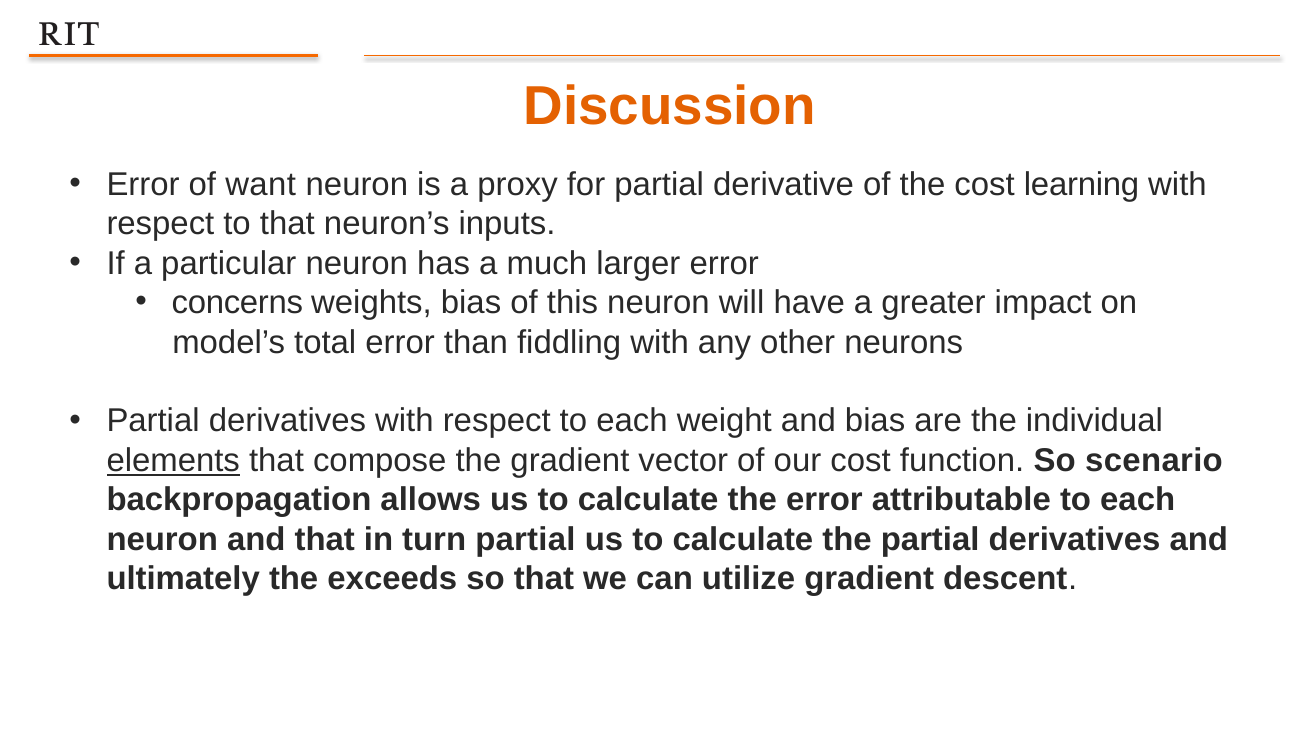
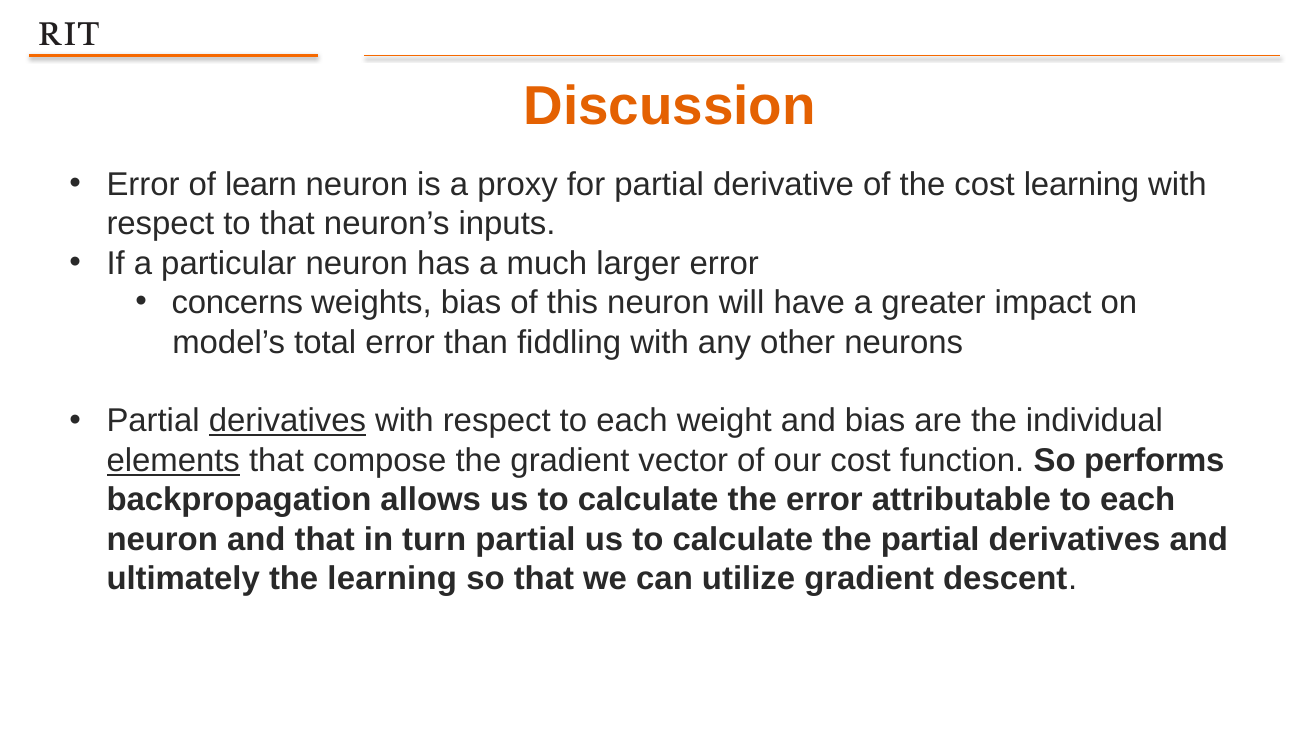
want: want -> learn (261, 184)
derivatives underline: none -> present (287, 421)
scenario: scenario -> performs (1154, 461)
the exceeds: exceeds -> learning (392, 579)
